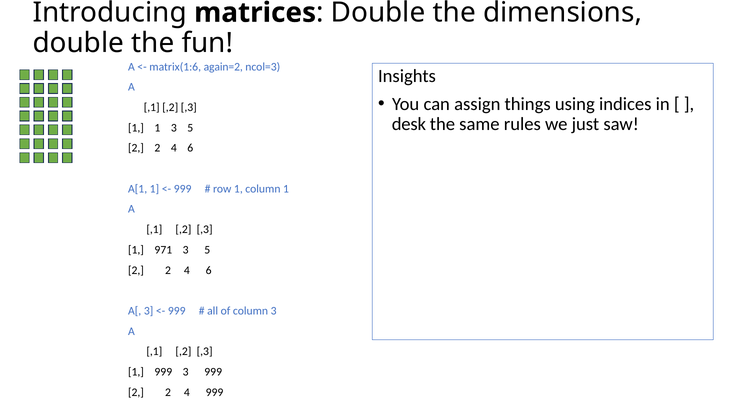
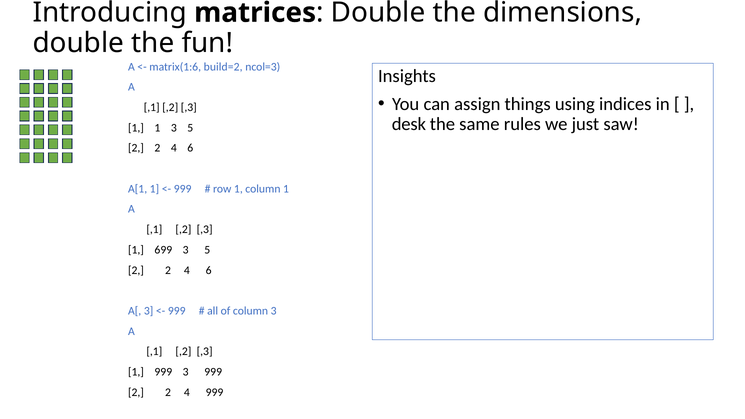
again=2: again=2 -> build=2 (223, 67)
971: 971 -> 699 (163, 250)
